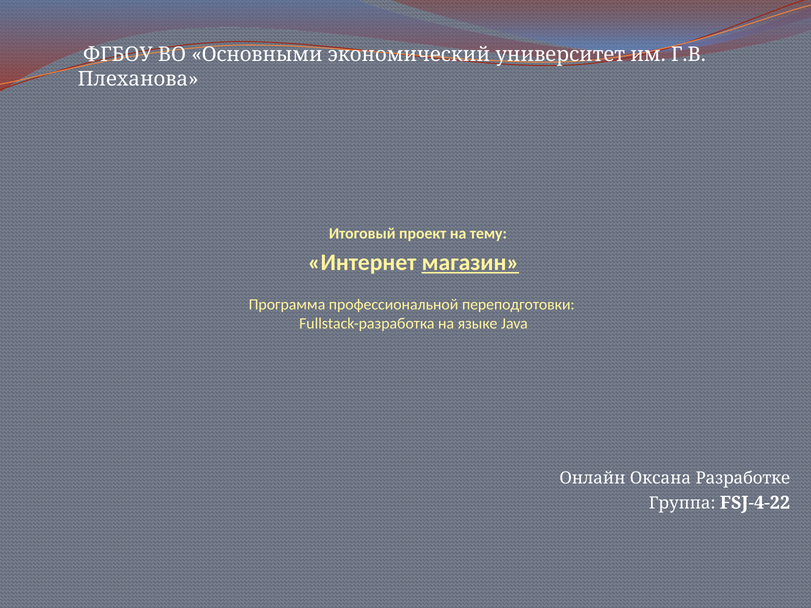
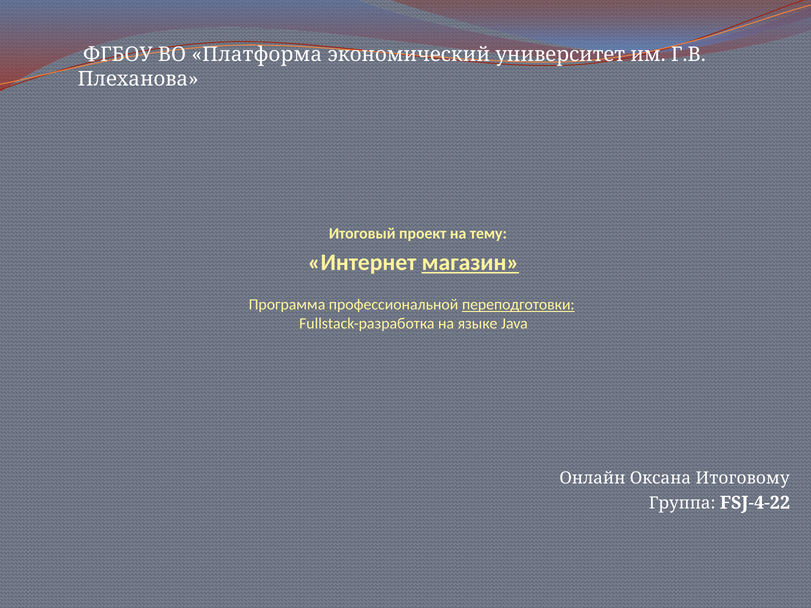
Основными: Основными -> Платформа (257, 55)
переподготовки underline: none -> present (518, 305)
Разработке: Разработке -> Итоговому (743, 478)
